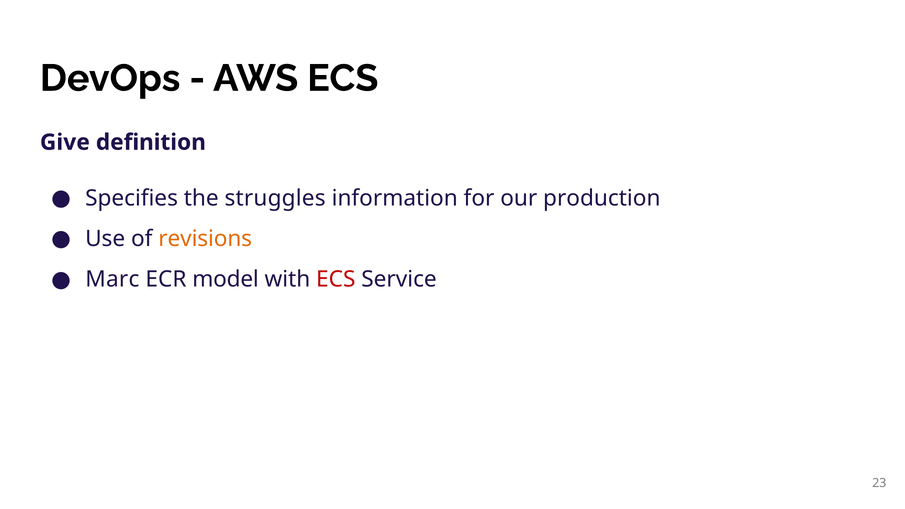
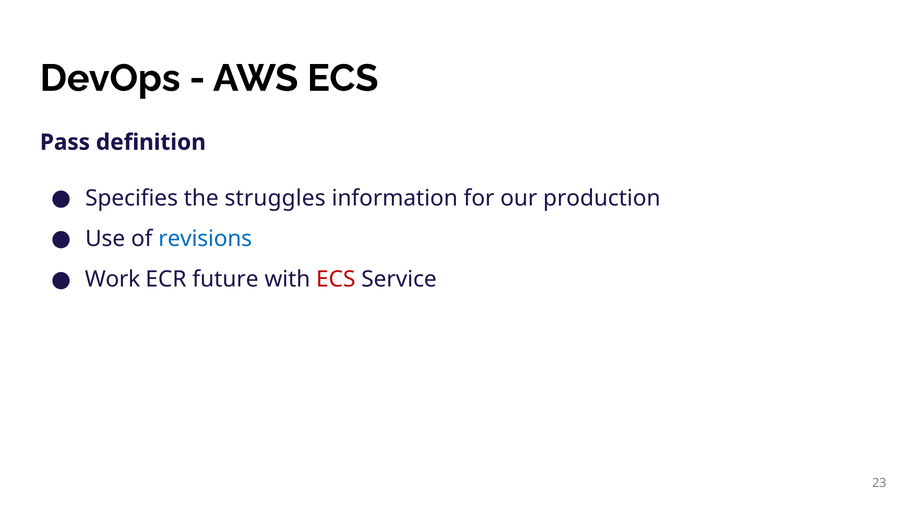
Give: Give -> Pass (65, 142)
revisions colour: orange -> blue (205, 239)
Marc: Marc -> Work (113, 280)
model: model -> future (225, 280)
